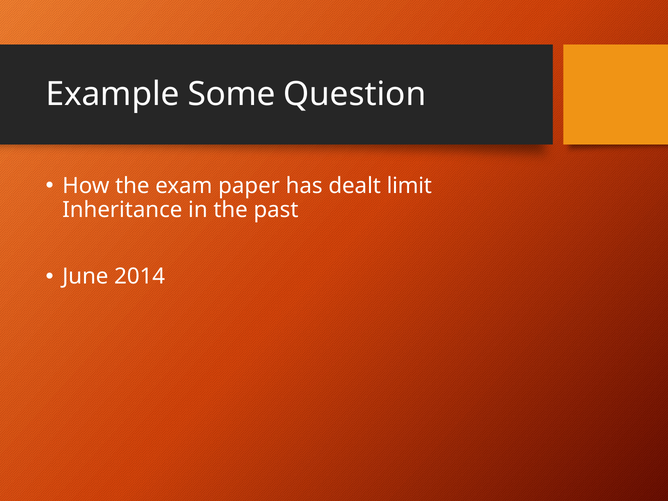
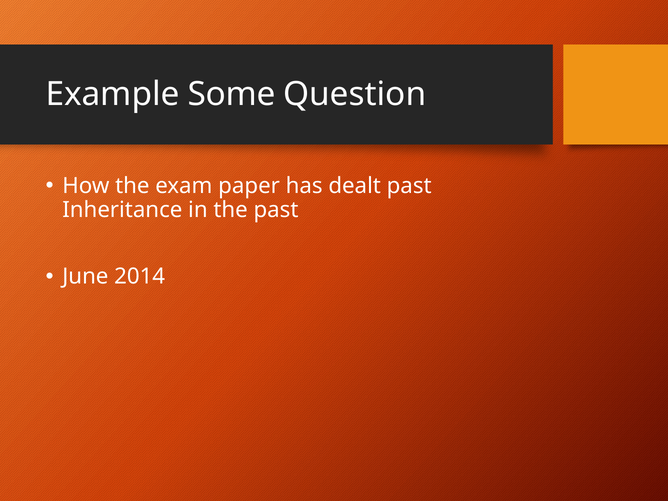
dealt limit: limit -> past (409, 186)
